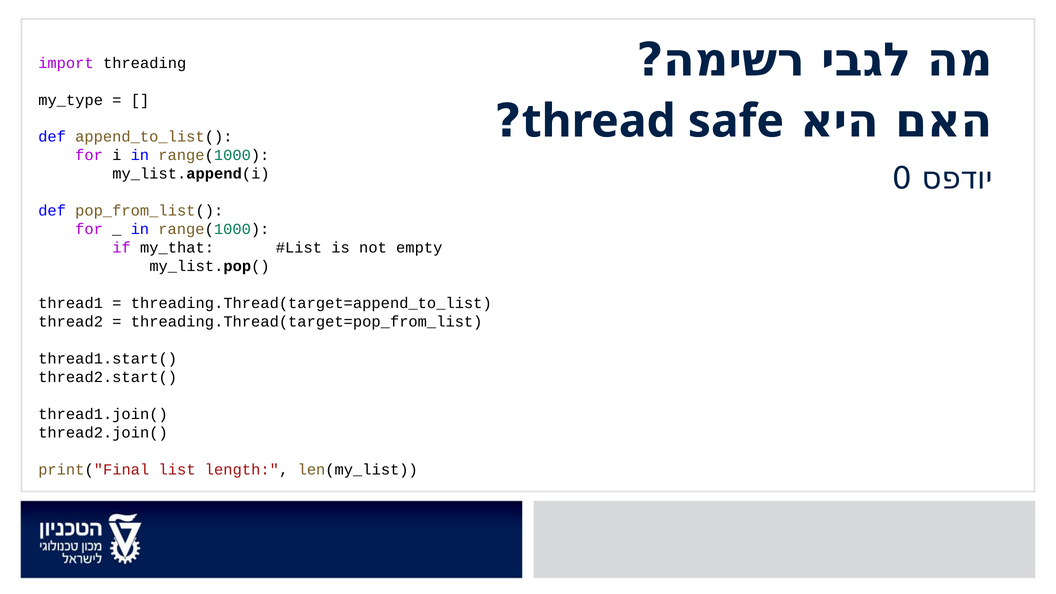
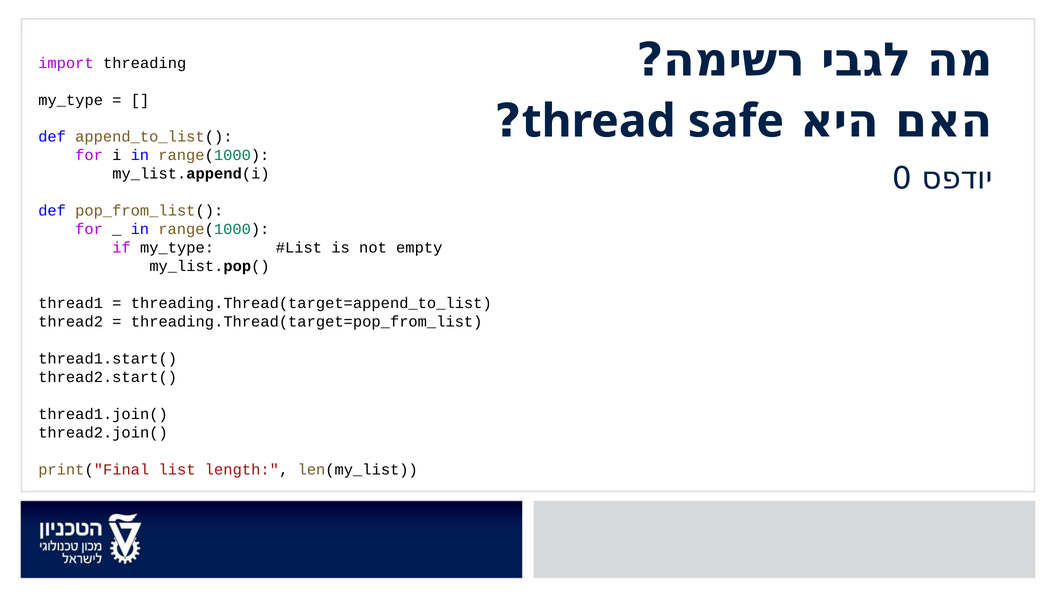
if my_that: my_that -> my_type (177, 248)
